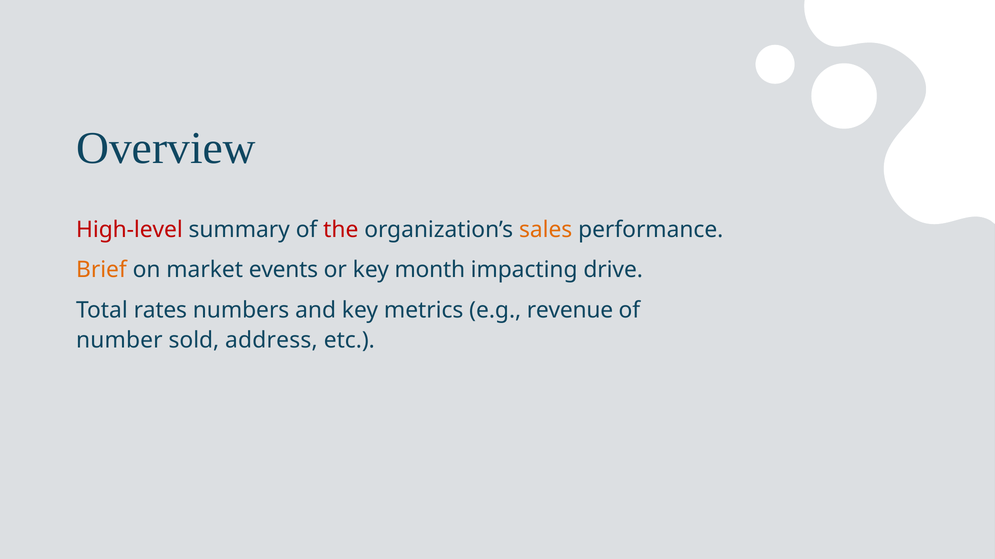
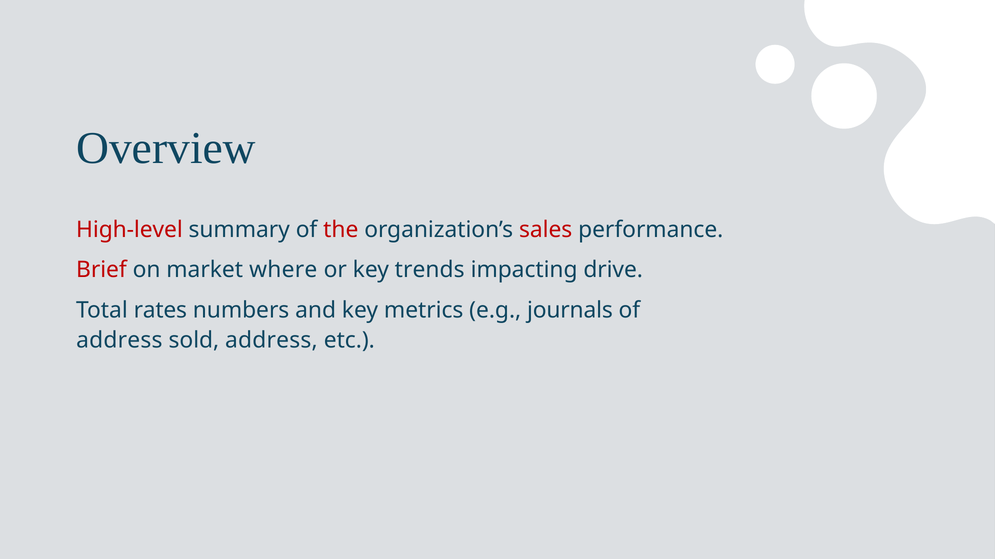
sales colour: orange -> red (546, 230)
Brief colour: orange -> red (101, 270)
events: events -> where (283, 270)
month: month -> trends (430, 270)
revenue: revenue -> journals (570, 311)
number: number -> address (119, 341)
